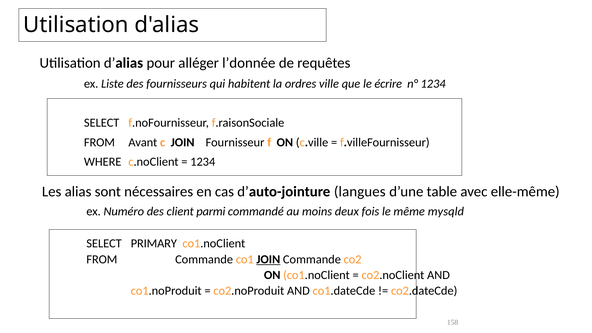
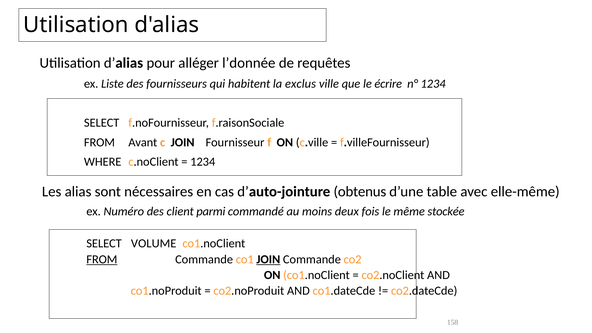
ordres: ordres -> exclus (301, 84)
langues: langues -> obtenus (360, 192)
mysqld: mysqld -> stockée (446, 211)
PRIMARY: PRIMARY -> VOLUME (154, 243)
FROM underline: none -> present (102, 259)
